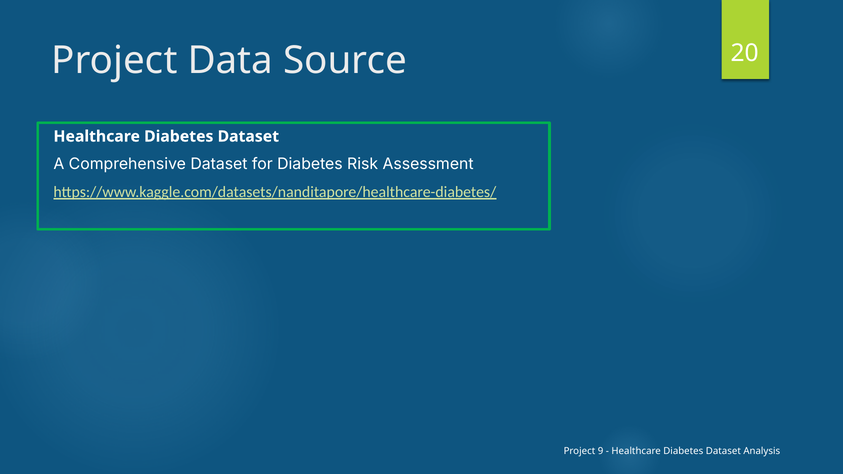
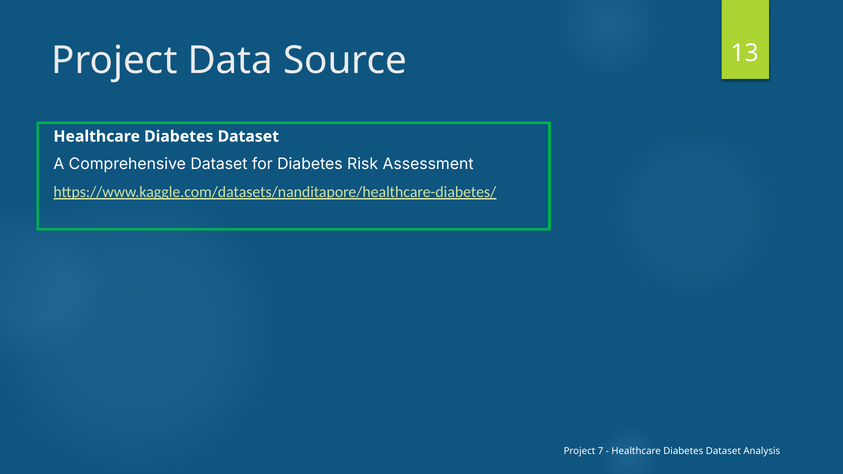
20: 20 -> 13 (745, 53)
9: 9 -> 7 (601, 451)
